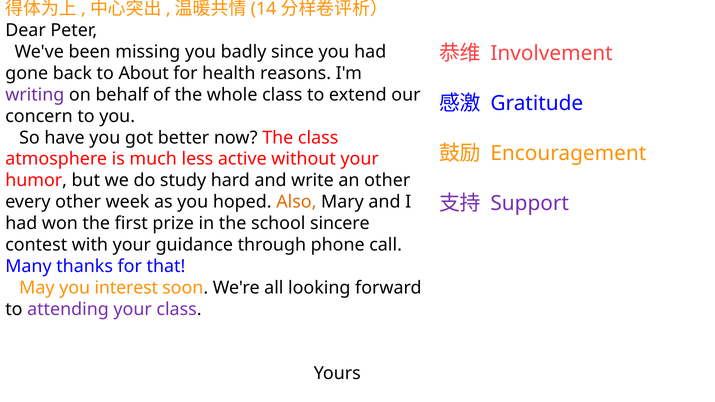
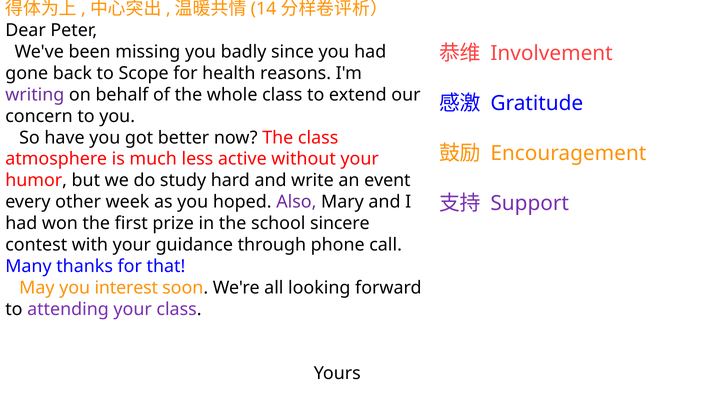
About: About -> Scope (144, 73)
an other: other -> event (387, 181)
Also colour: orange -> purple (296, 202)
